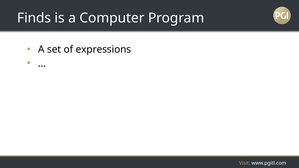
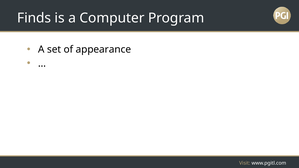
expressions: expressions -> appearance (103, 50)
